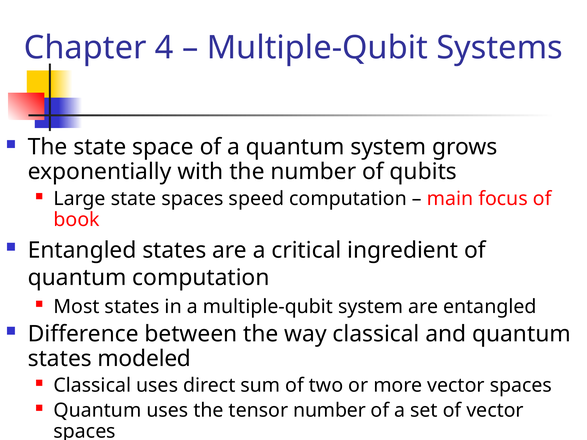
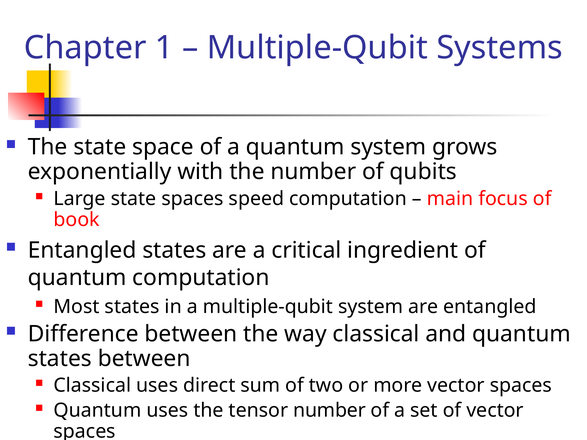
4: 4 -> 1 (164, 48)
states modeled: modeled -> between (144, 359)
